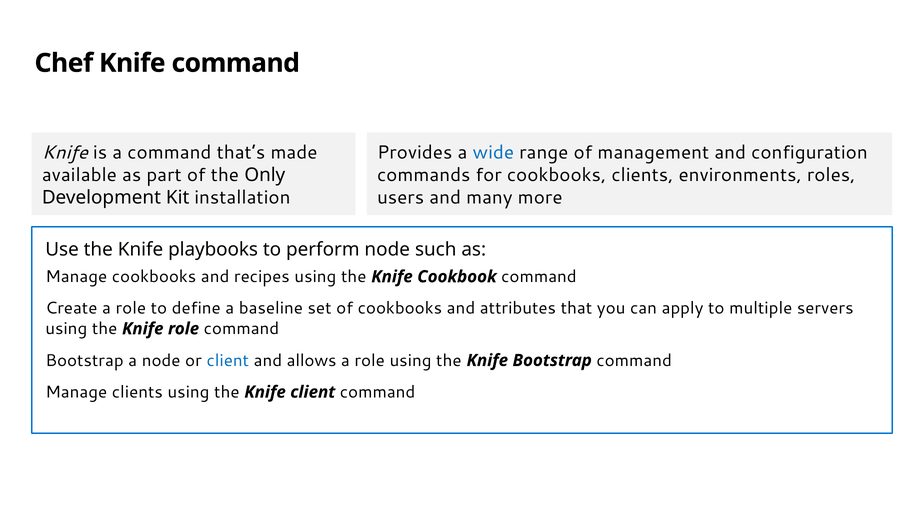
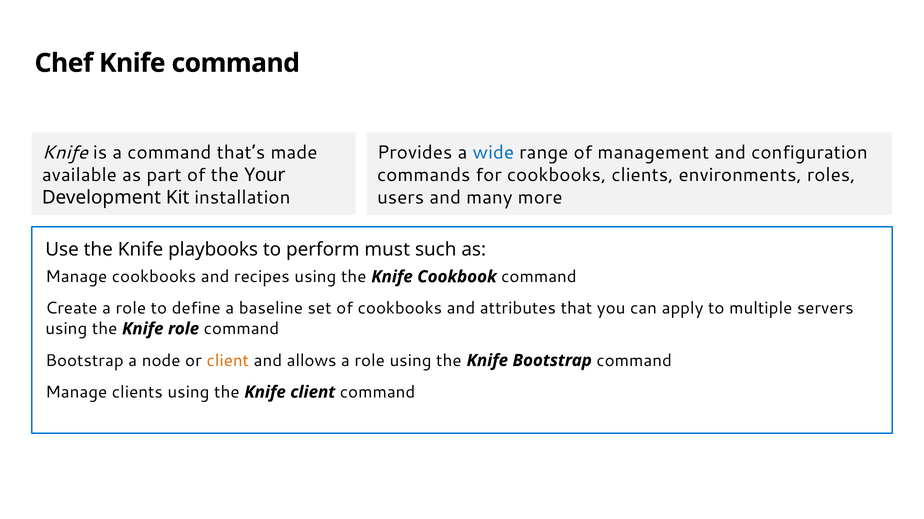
Only: Only -> Your (265, 175)
perform node: node -> must (387, 250)
client colour: blue -> orange (228, 361)
